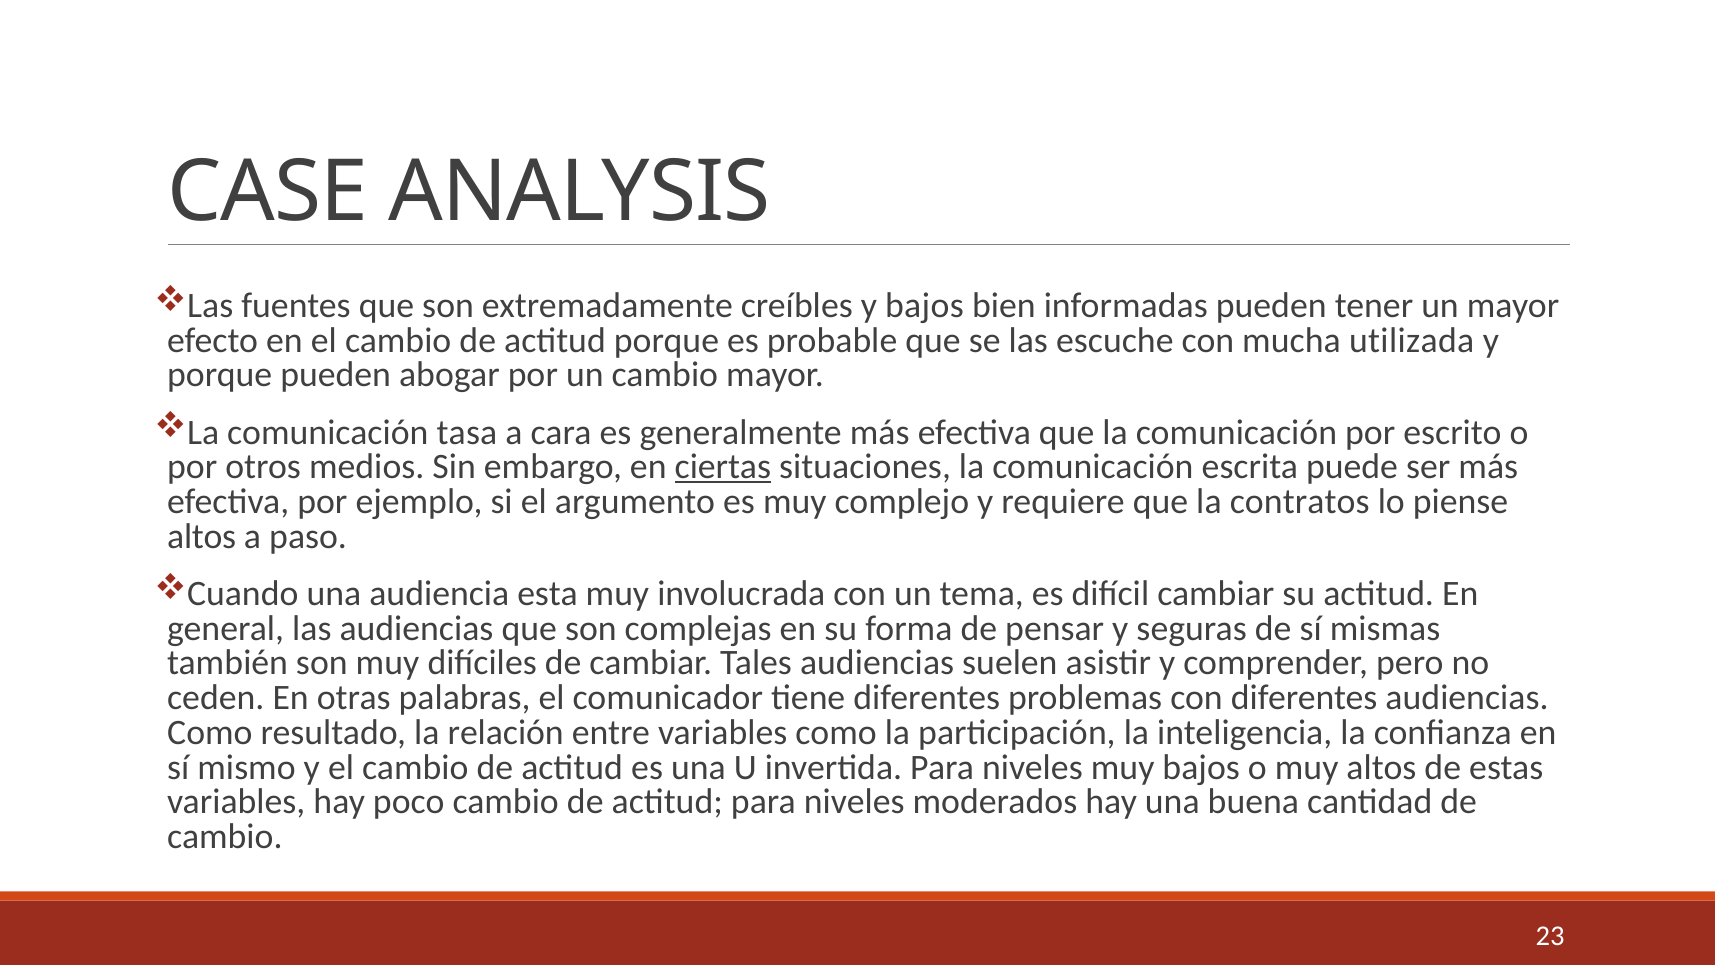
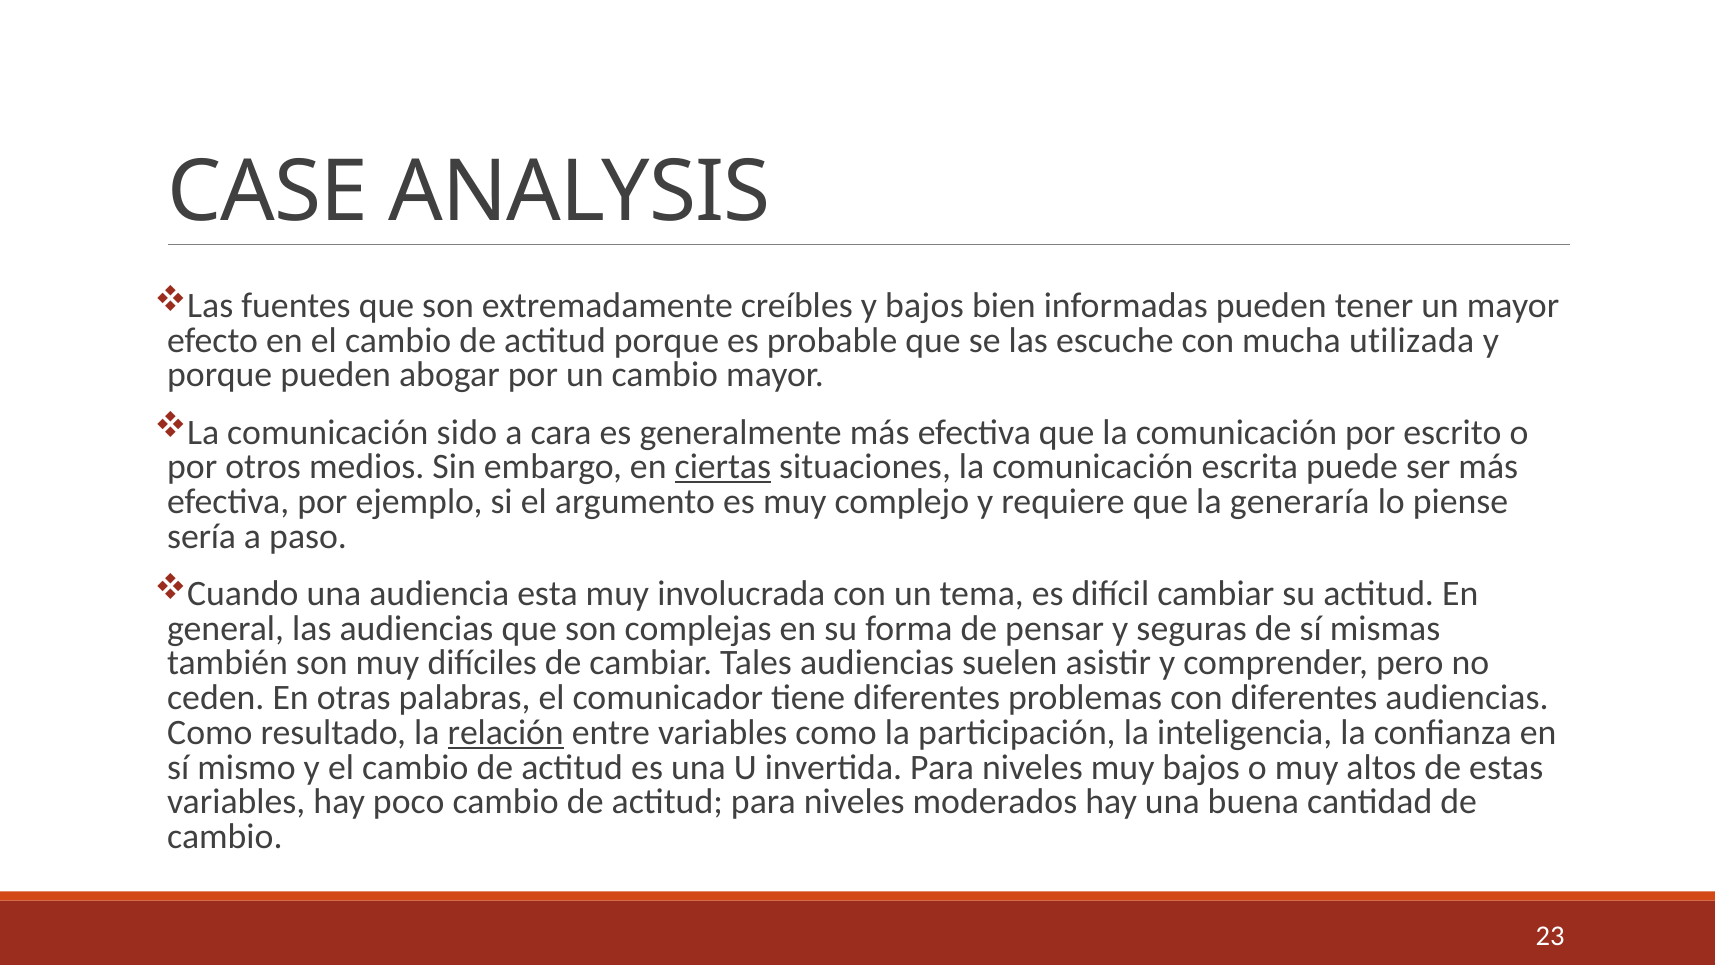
tasa: tasa -> sido (467, 432)
contratos: contratos -> generaría (1300, 502)
altos: altos -> sería (202, 536)
relación underline: none -> present (506, 732)
